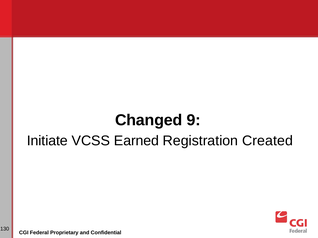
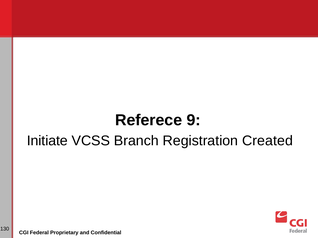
Changed: Changed -> Referece (149, 120)
Earned: Earned -> Branch (136, 141)
